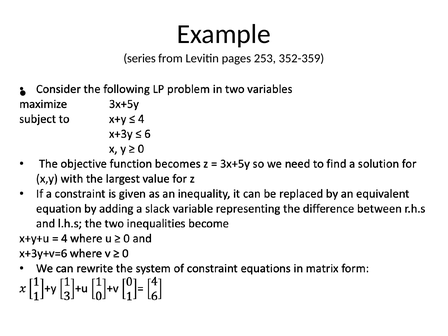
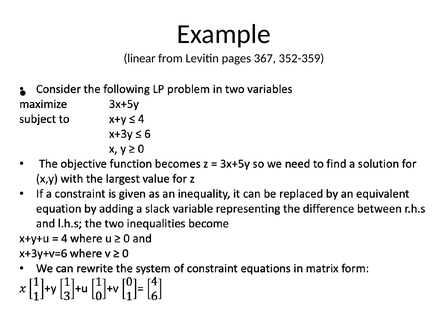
series: series -> linear (140, 58)
253: 253 -> 367 (265, 58)
